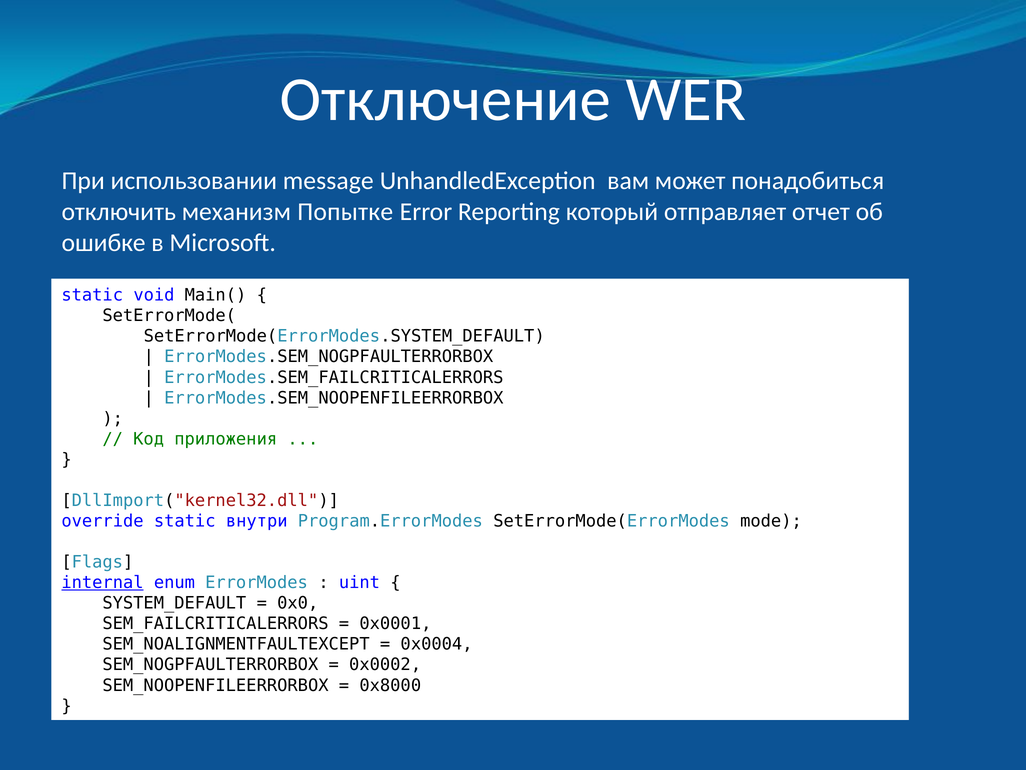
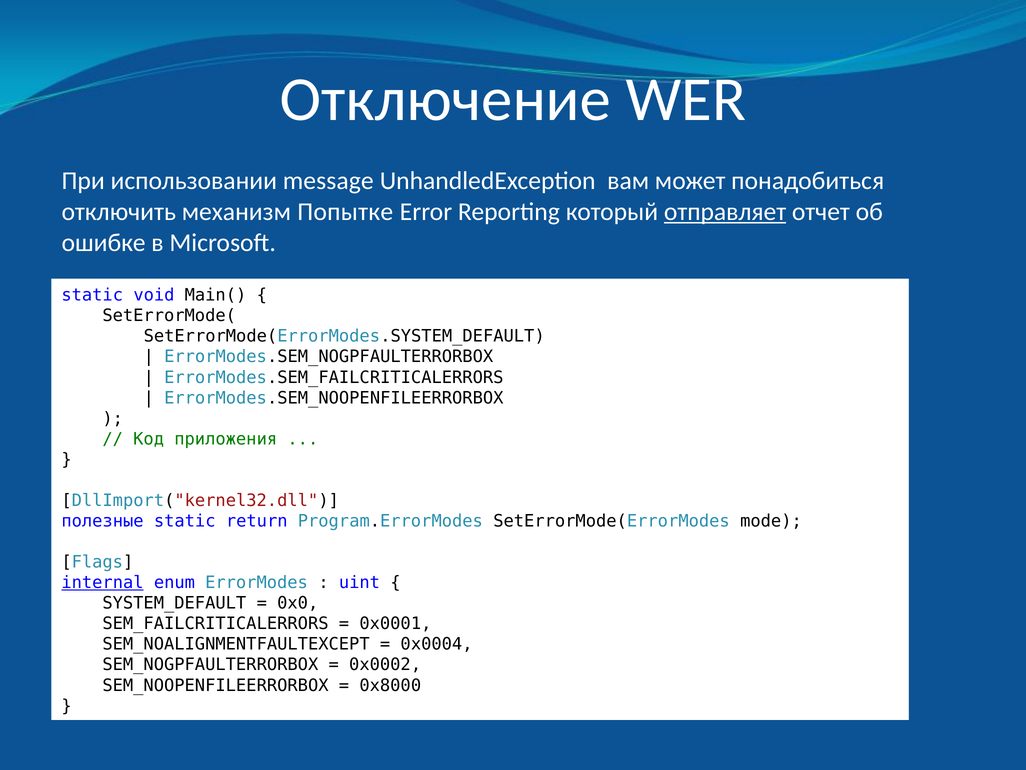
отправляет underline: none -> present (725, 212)
override: override -> полезные (103, 521)
внутри: внутри -> return (257, 521)
